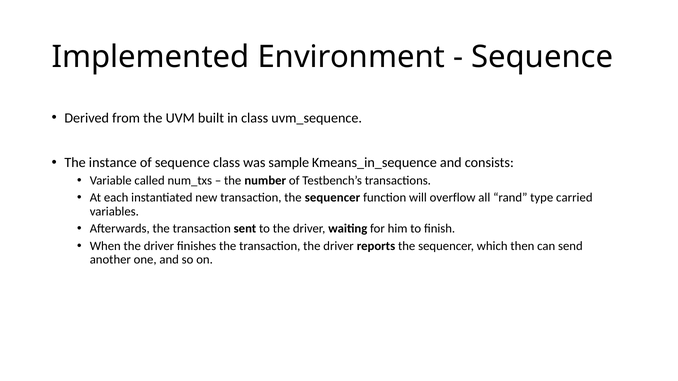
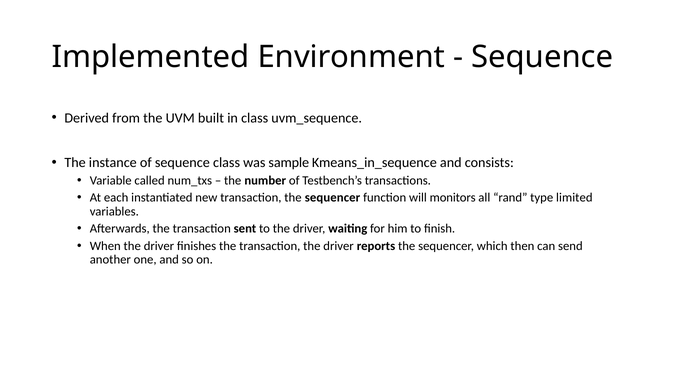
overflow: overflow -> monitors (453, 198)
carried: carried -> limited (574, 198)
